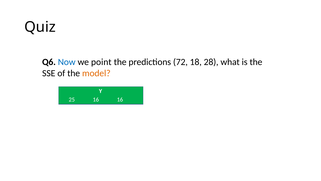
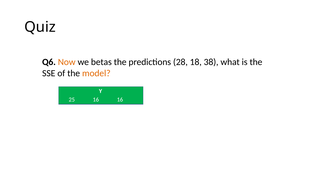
Now colour: blue -> orange (67, 62)
point: point -> betas (101, 62)
72: 72 -> 28 (180, 62)
28: 28 -> 38 (211, 62)
